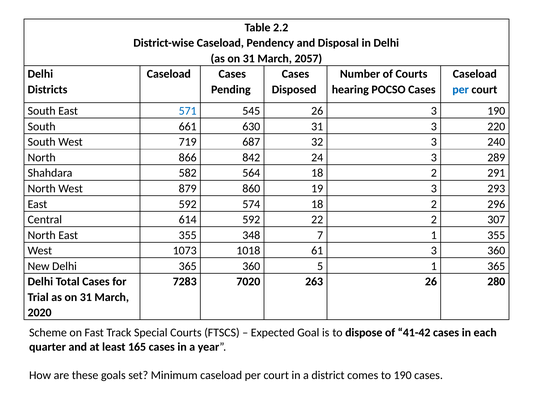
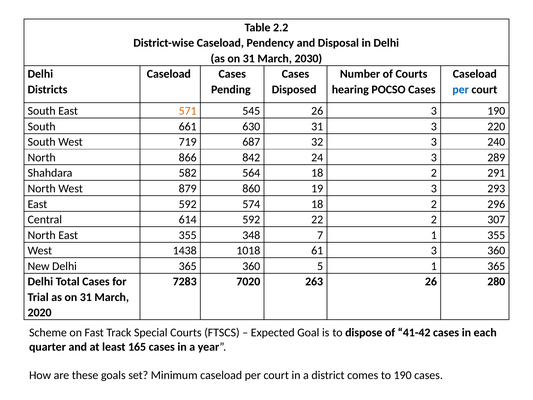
2057: 2057 -> 2030 (308, 58)
571 colour: blue -> orange (188, 111)
1073: 1073 -> 1438 (185, 251)
